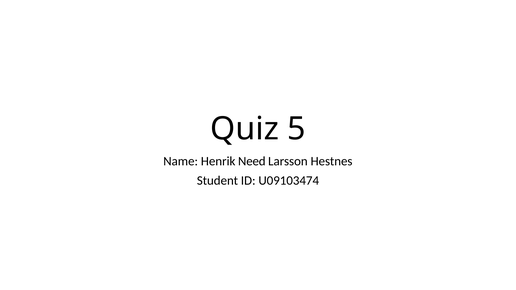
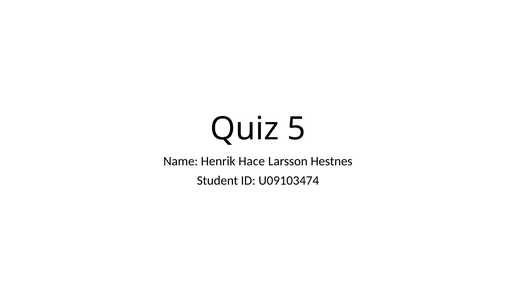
Need: Need -> Hace (252, 161)
